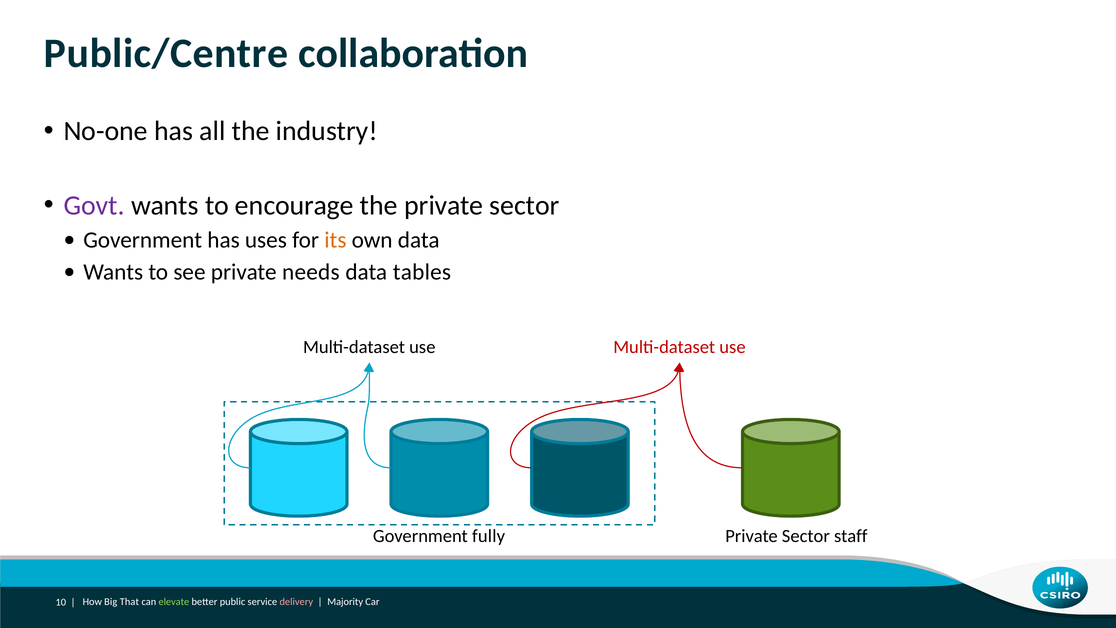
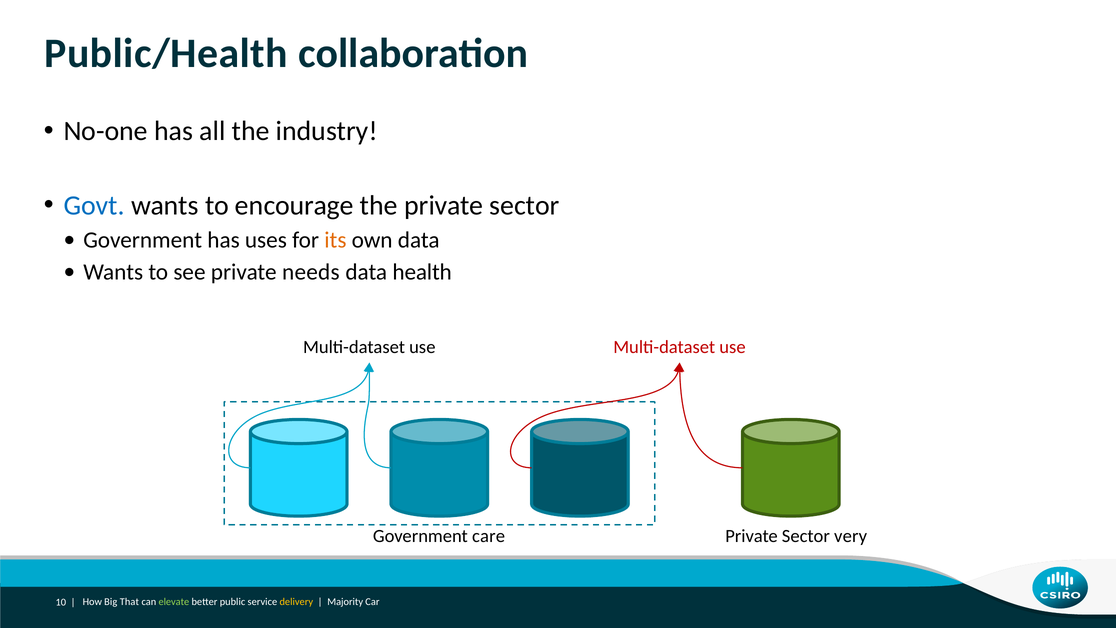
Public/Centre: Public/Centre -> Public/Health (166, 53)
Govt colour: purple -> blue (94, 205)
tables: tables -> health (422, 272)
fully: fully -> care (489, 536)
staff: staff -> very (851, 536)
delivery colour: pink -> yellow (296, 602)
